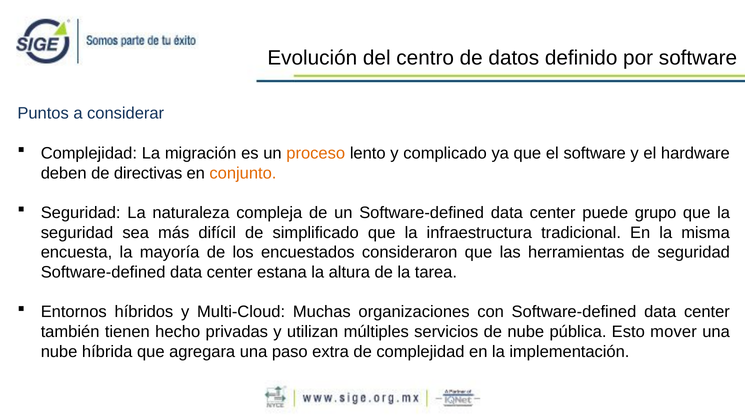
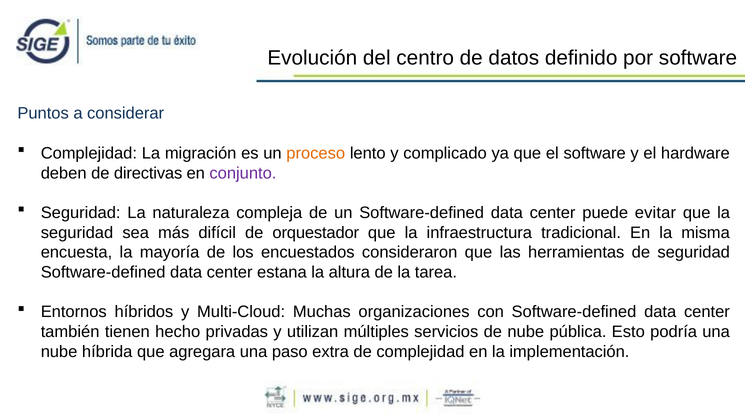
conjunto colour: orange -> purple (243, 173)
grupo: grupo -> evitar (655, 213)
simplificado: simplificado -> orquestador (316, 233)
mover: mover -> podría (674, 332)
